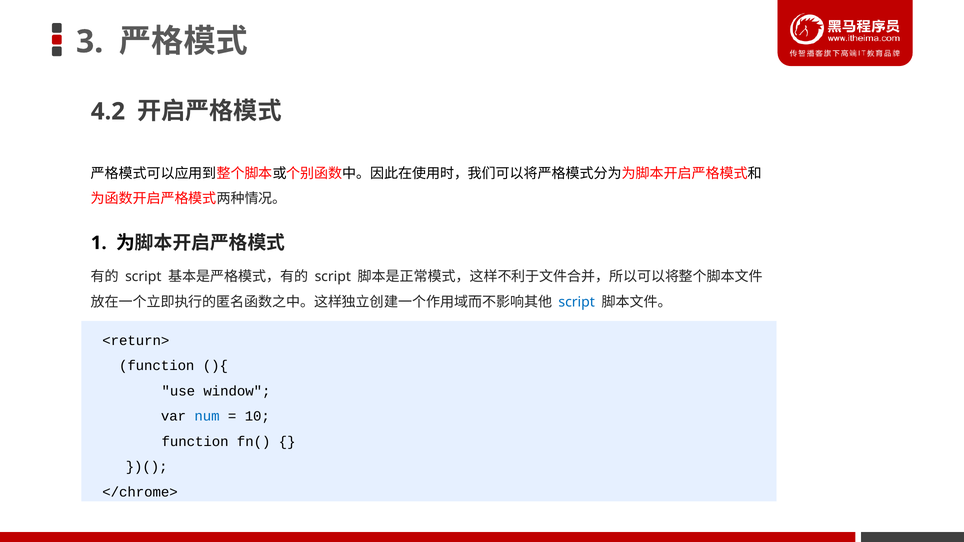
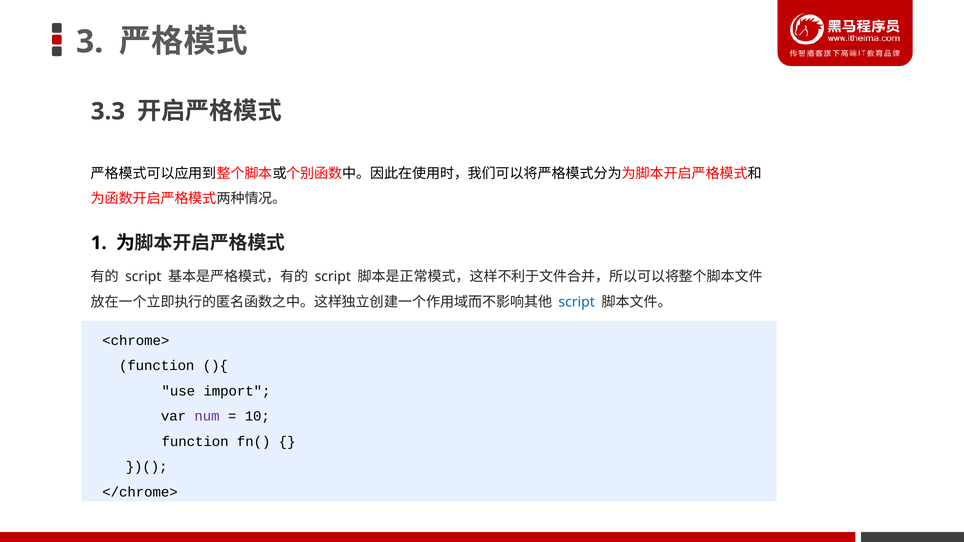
4.2: 4.2 -> 3.3 (108, 111)
<return>: <return> -> <chrome> (136, 341)
window: window -> import (237, 391)
num colour: blue -> purple (207, 417)
